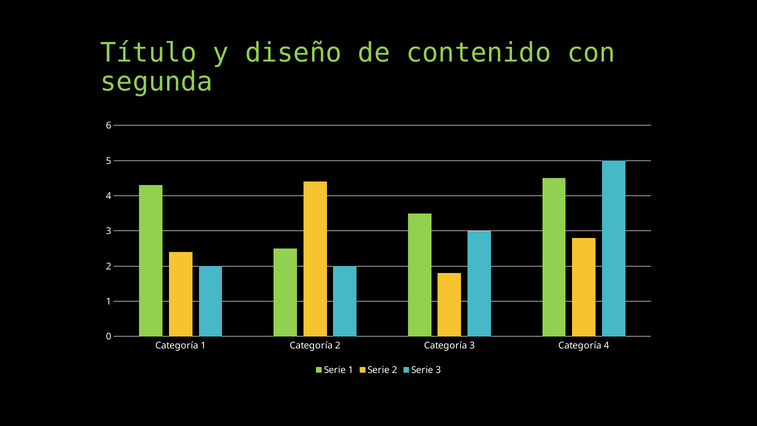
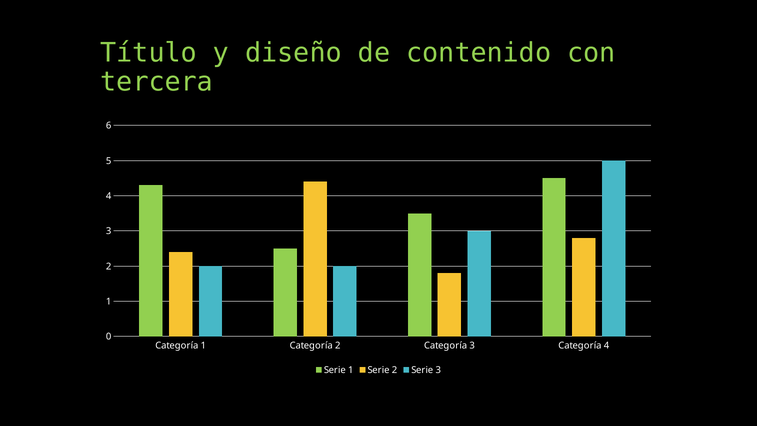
segunda: segunda -> tercera (157, 82)
